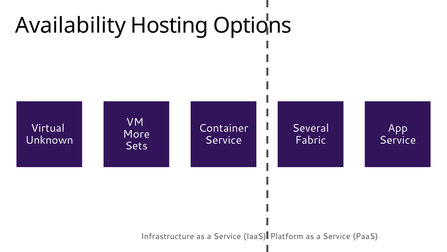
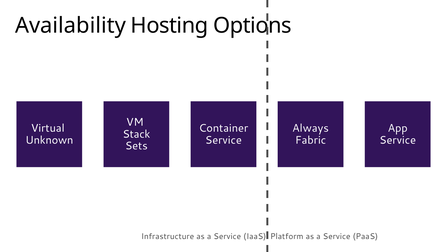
Several: Several -> Always (311, 128)
More: More -> Stack (136, 134)
